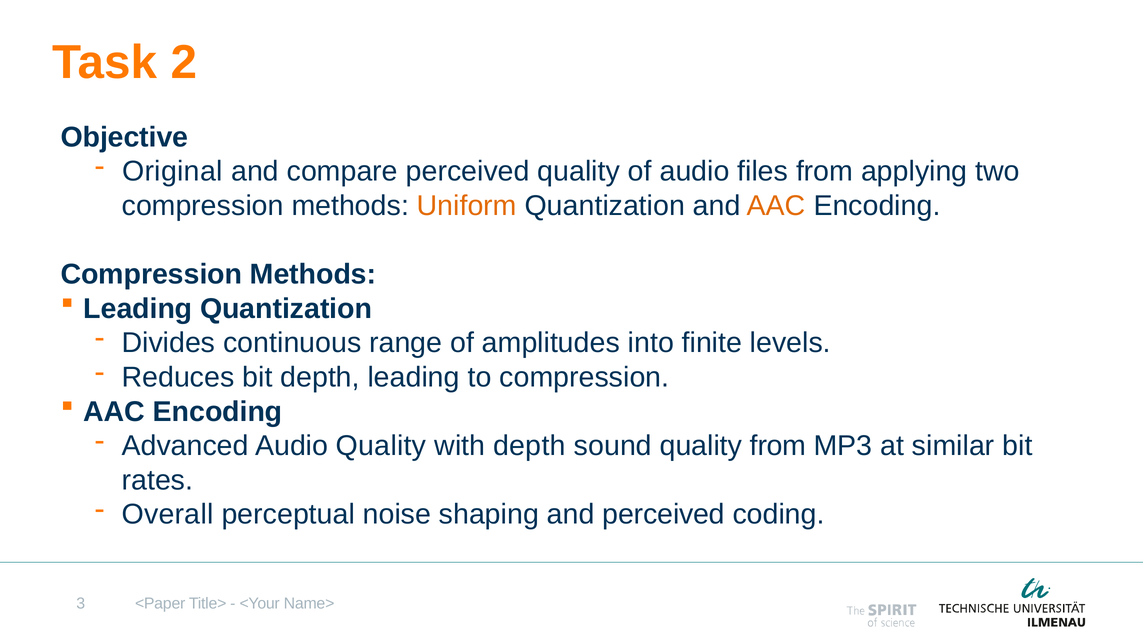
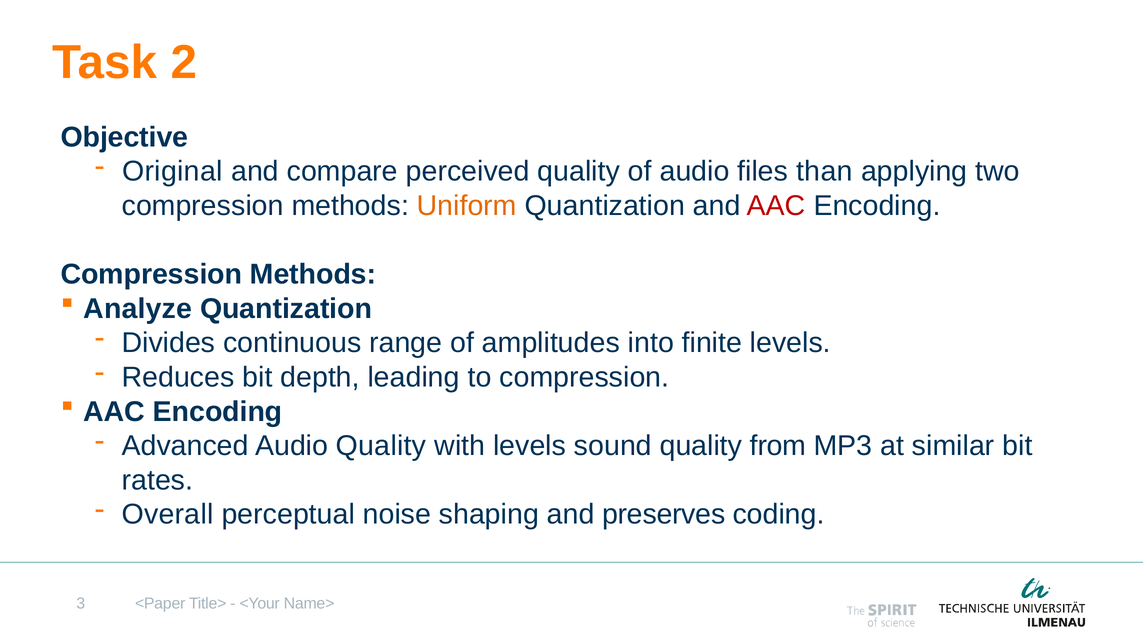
files from: from -> than (824, 171)
AAC colour: orange -> red (776, 206)
Leading: Leading -> Analyze (138, 309)
with depth: depth -> levels (530, 446)
and perceived: perceived -> preserves (664, 514)
